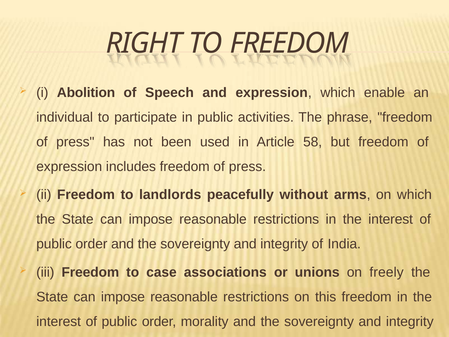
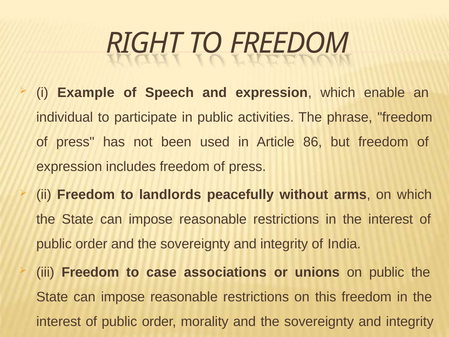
Abolition: Abolition -> Example (86, 93)
58: 58 -> 86 (313, 142)
on freely: freely -> public (387, 272)
